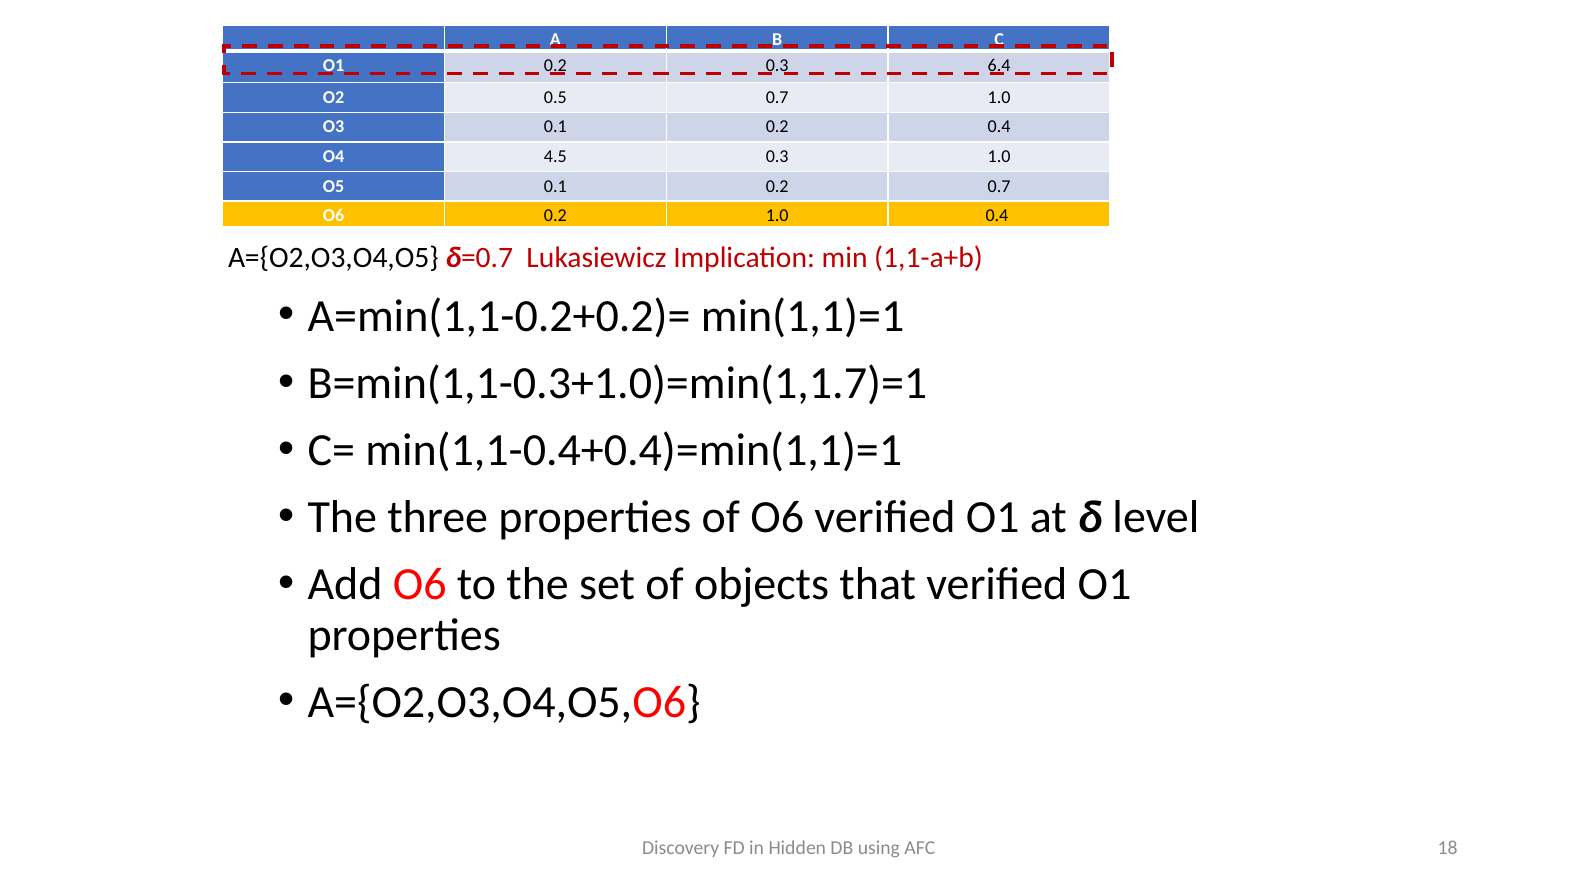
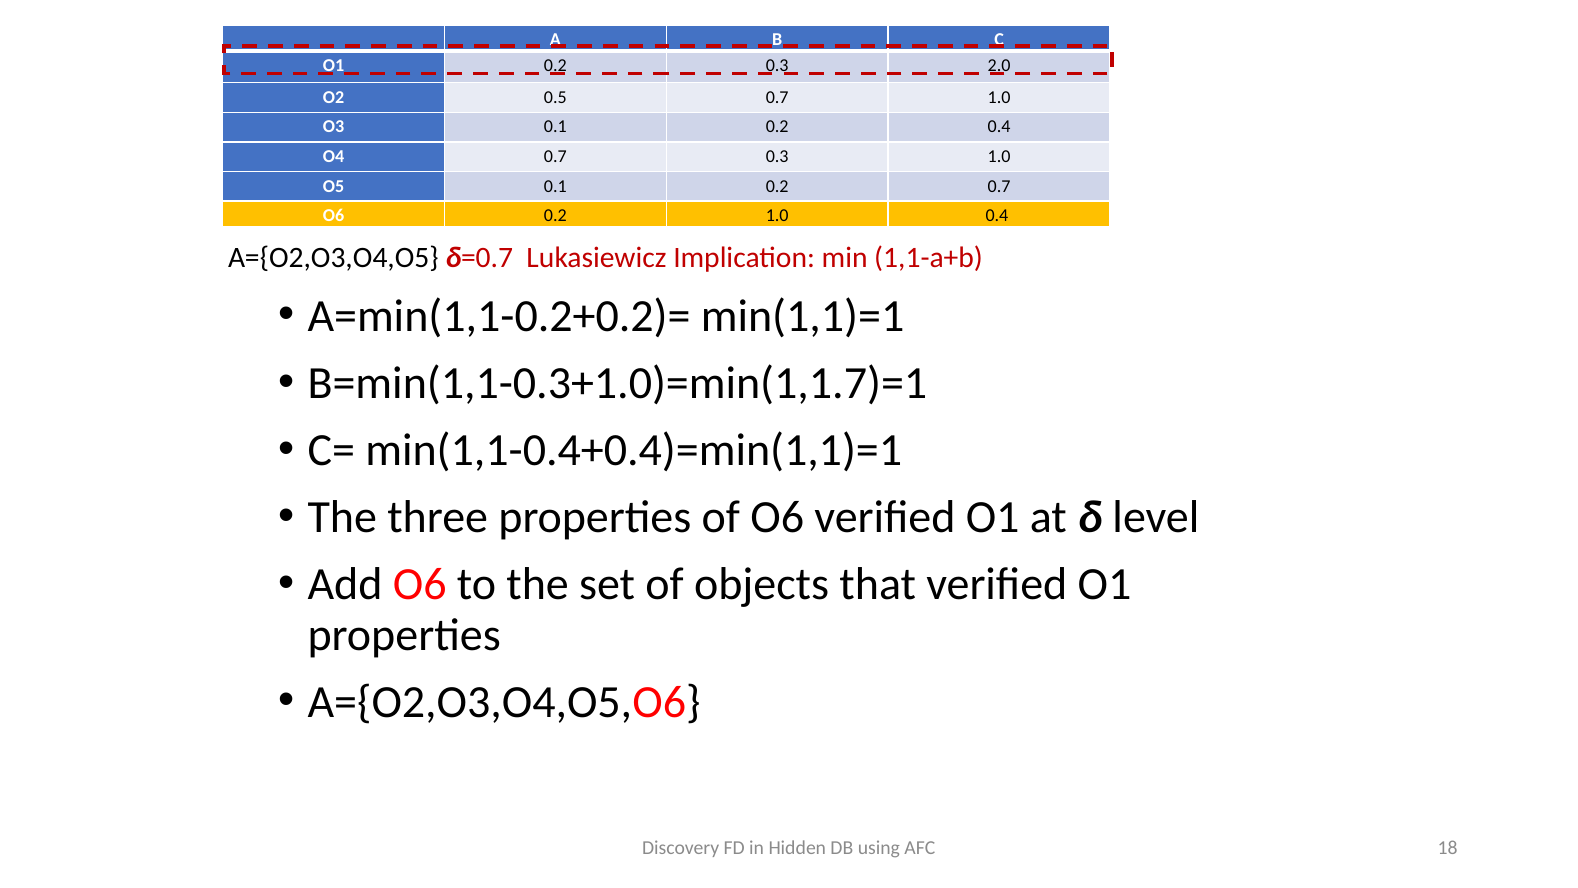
6.4: 6.4 -> 2.0 (999, 65)
O4 4.5: 4.5 -> 0.7 (555, 157)
